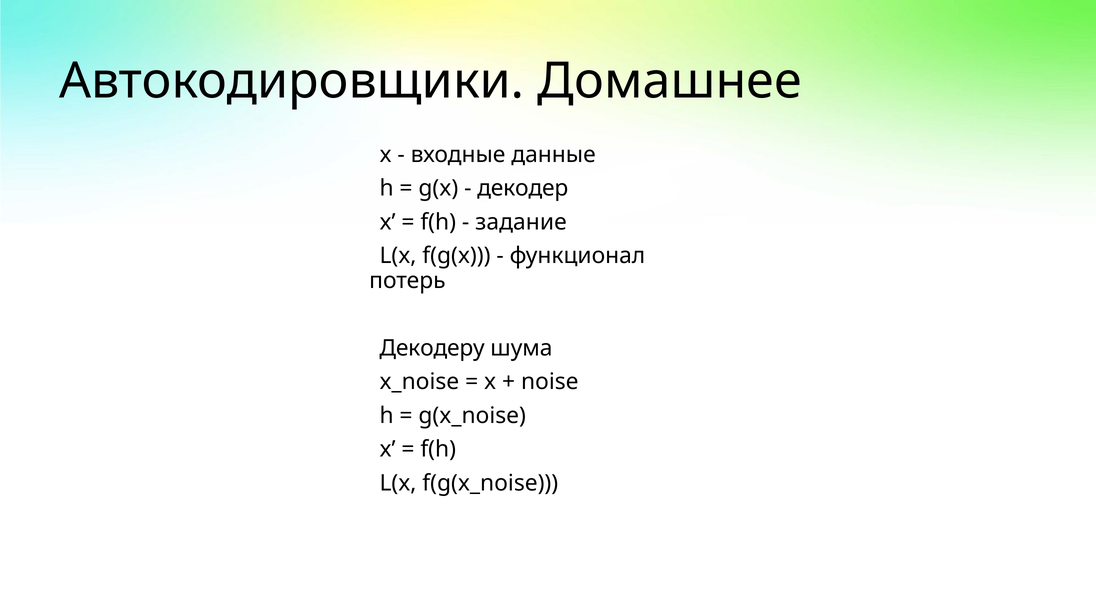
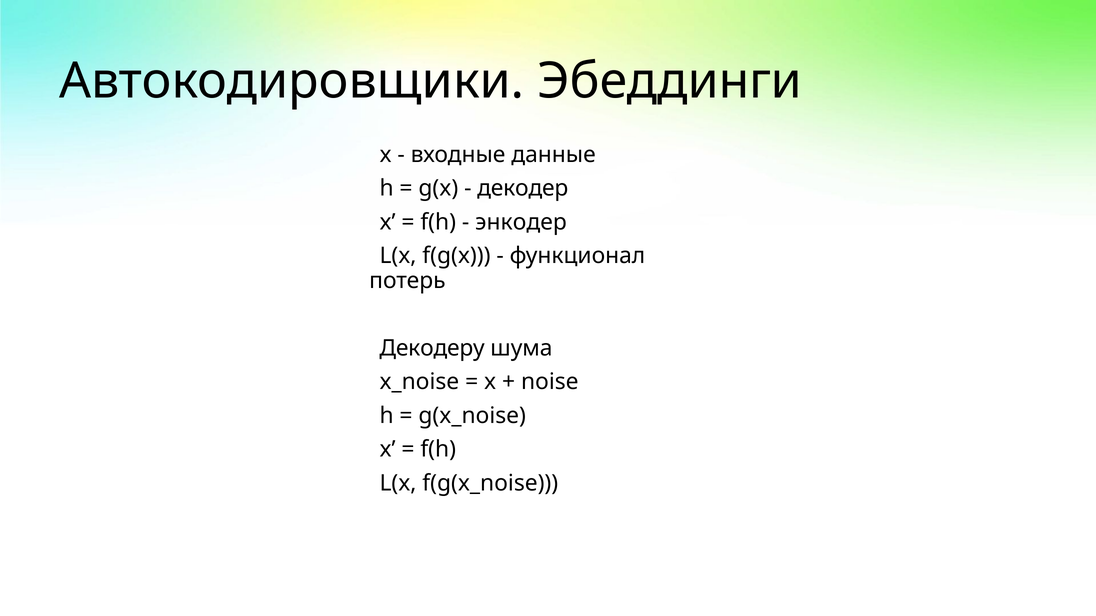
Домашнее: Домашнее -> Эбеддинги (670, 81)
задание: задание -> энкодер (521, 222)
